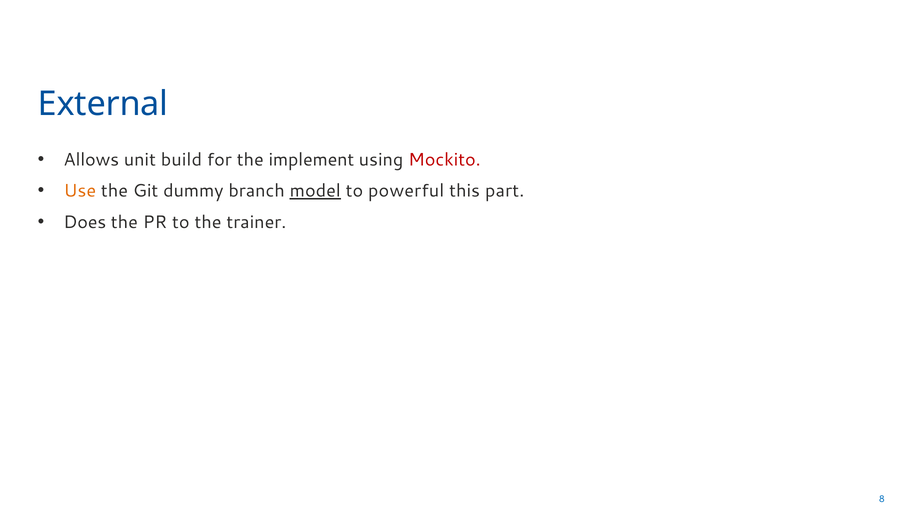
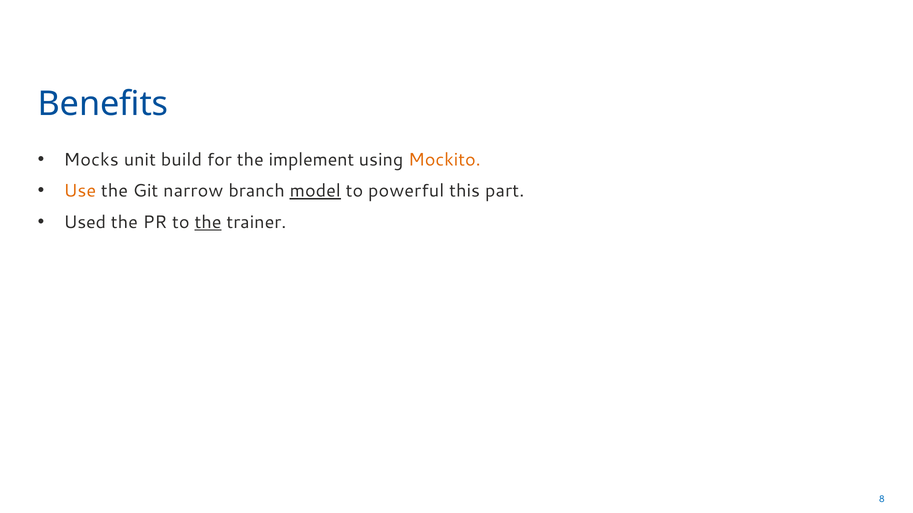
External: External -> Benefits (103, 104)
Allows: Allows -> Mocks (91, 160)
Mockito colour: red -> orange (444, 160)
dummy: dummy -> narrow (193, 191)
Does: Does -> Used (85, 222)
the underline: none -> present (208, 222)
